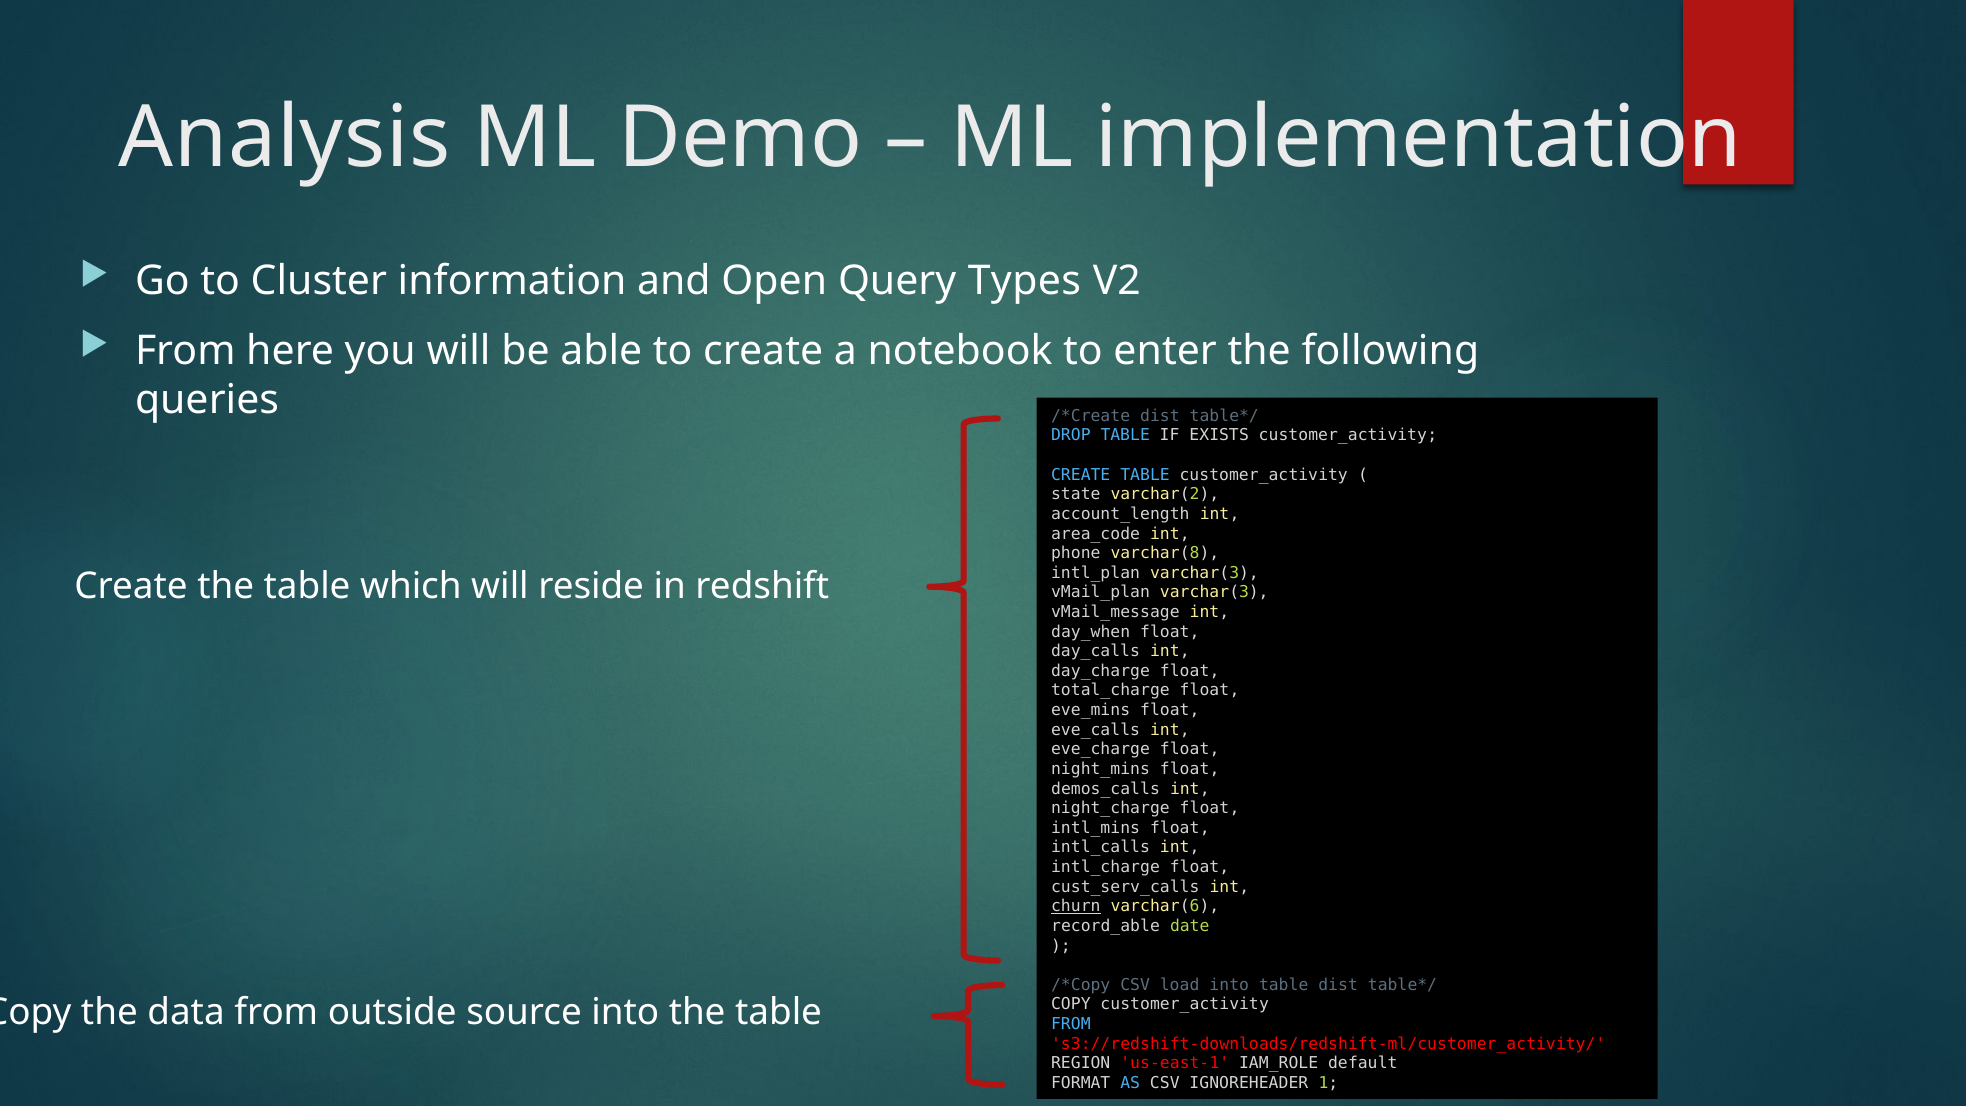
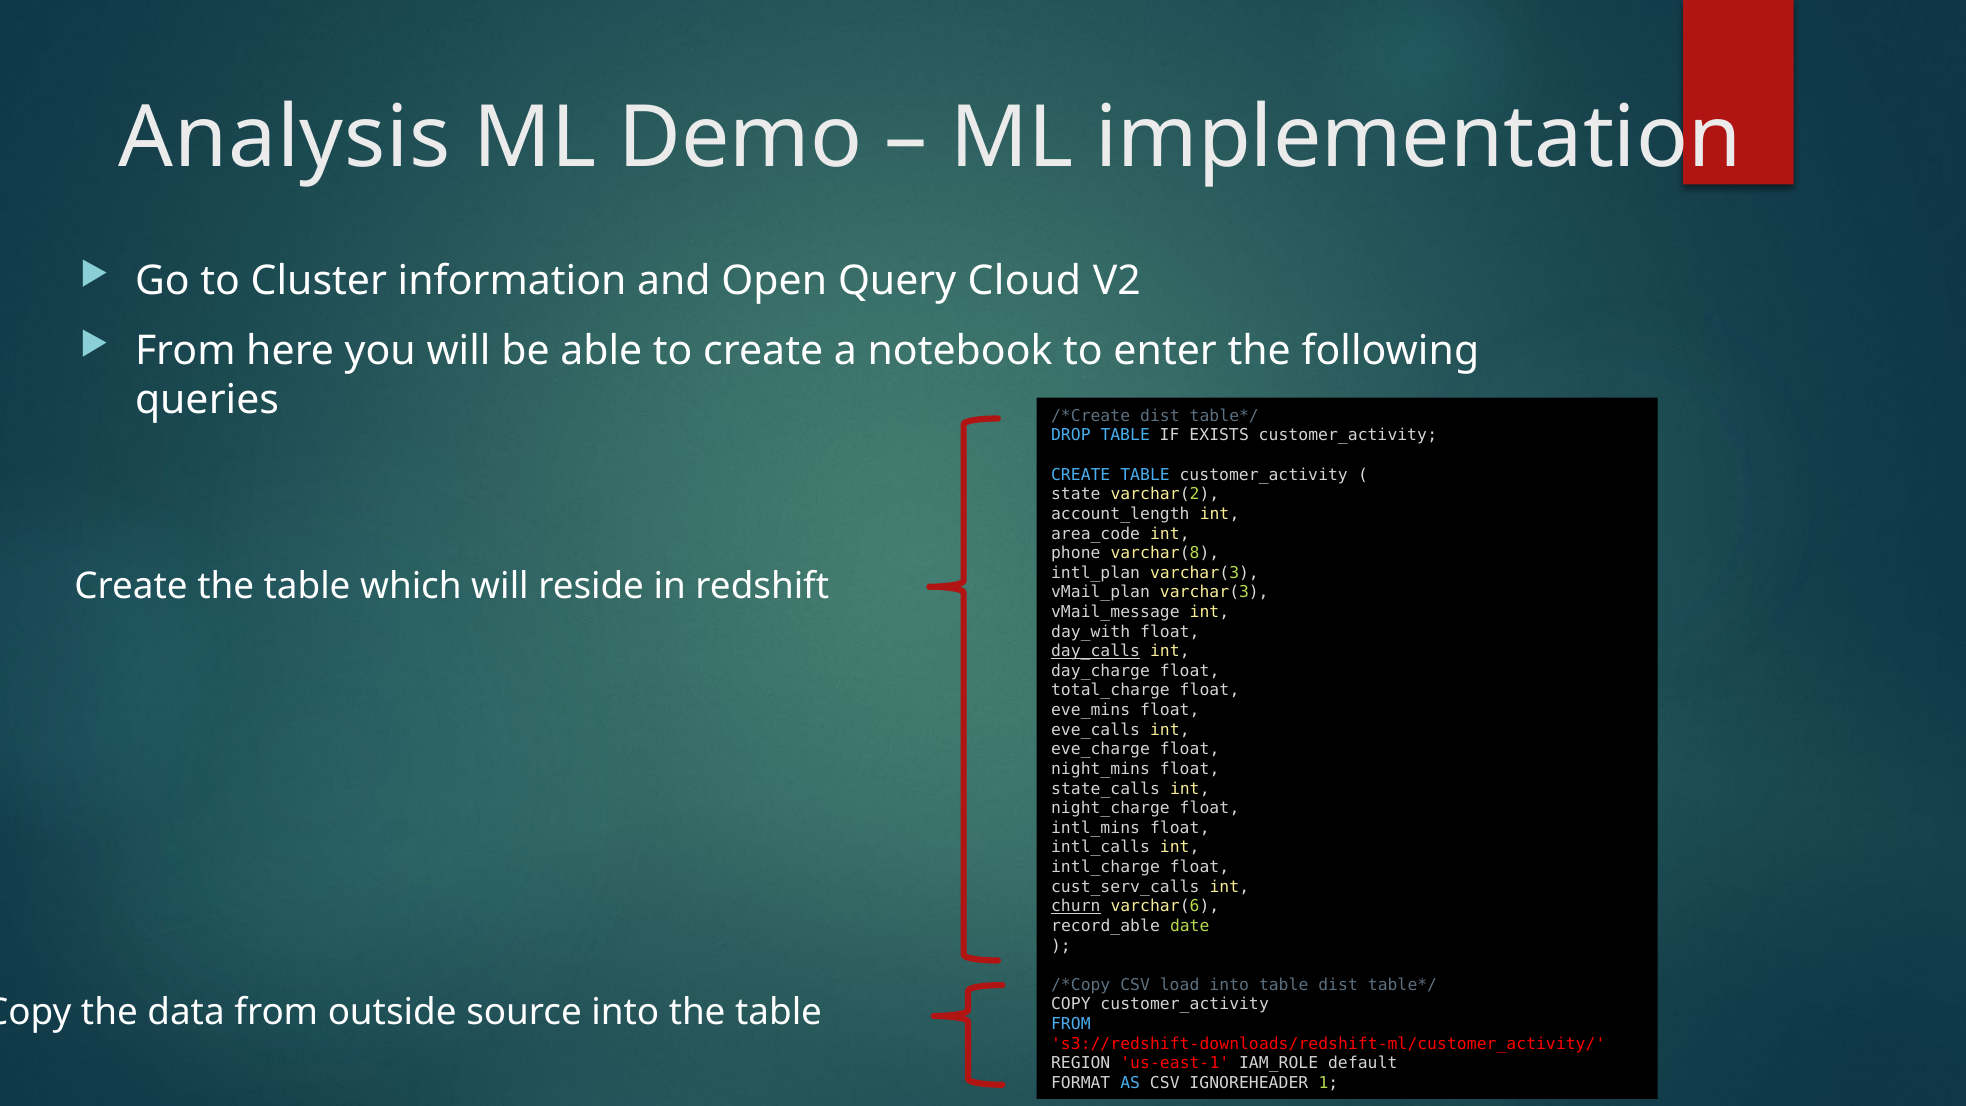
Types: Types -> Cloud (1024, 281)
day_when: day_when -> day_with (1091, 632)
day_calls underline: none -> present (1096, 651)
demos_calls: demos_calls -> state_calls (1105, 789)
